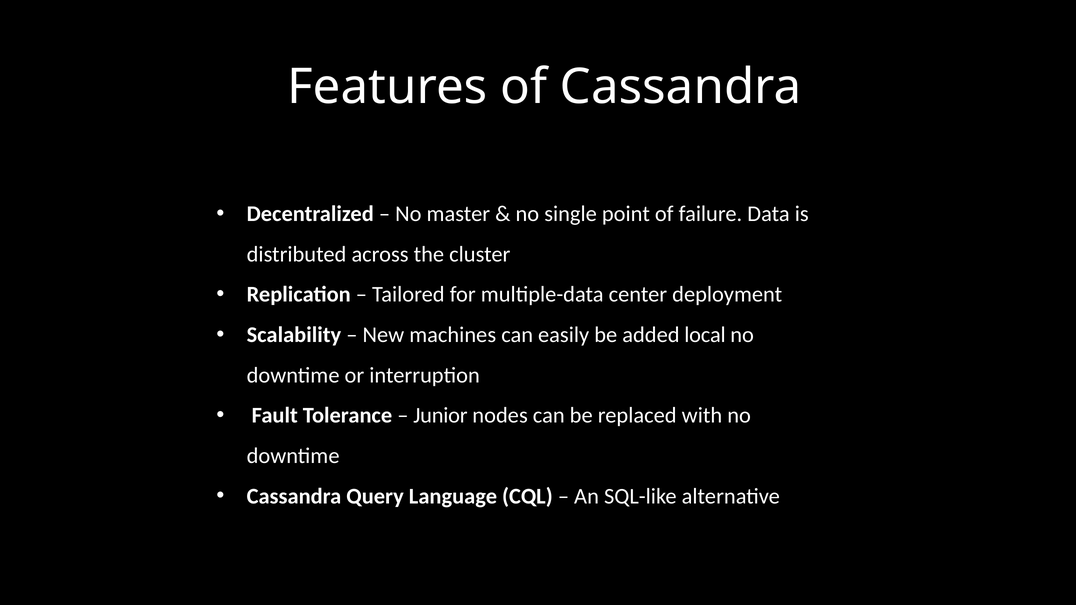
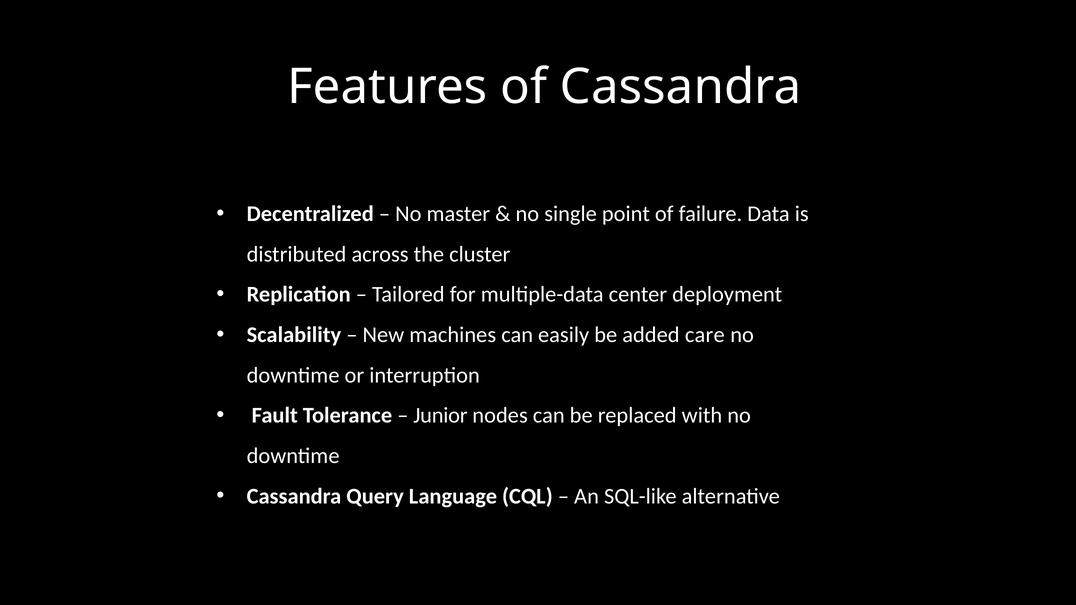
local: local -> care (705, 335)
